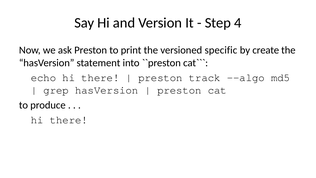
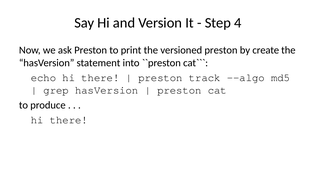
versioned specific: specific -> preston (221, 50)
